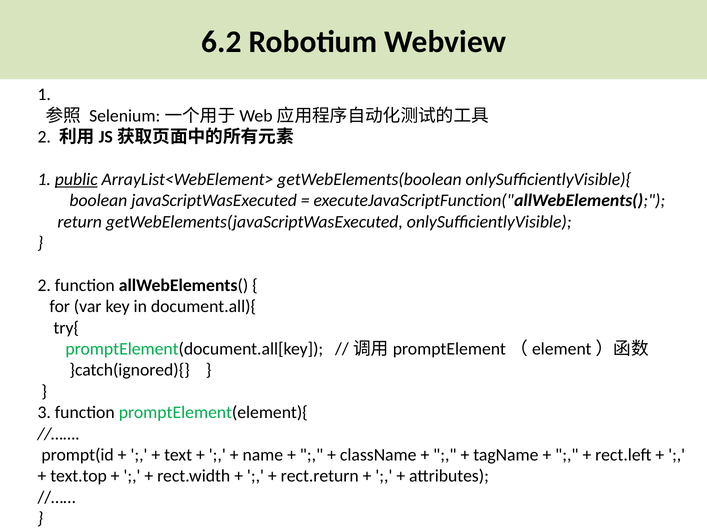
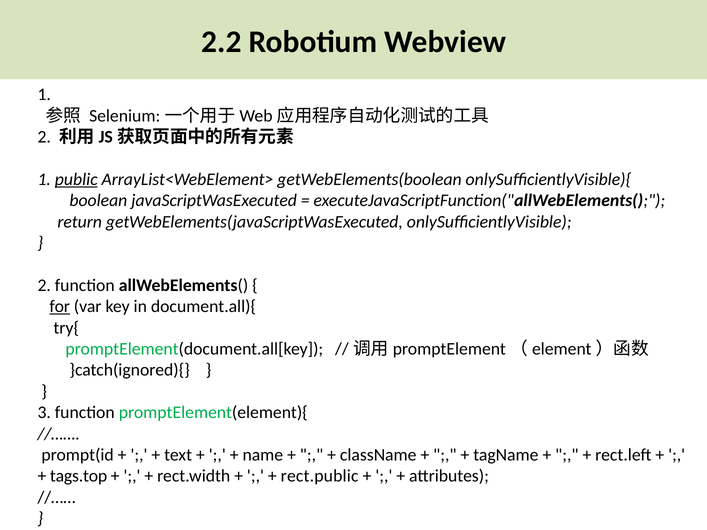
6.2: 6.2 -> 2.2 (222, 42)
for underline: none -> present (60, 307)
text.top: text.top -> tags.top (79, 476)
rect.return: rect.return -> rect.public (320, 476)
